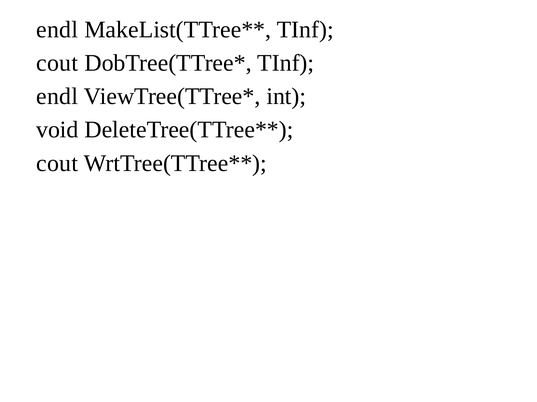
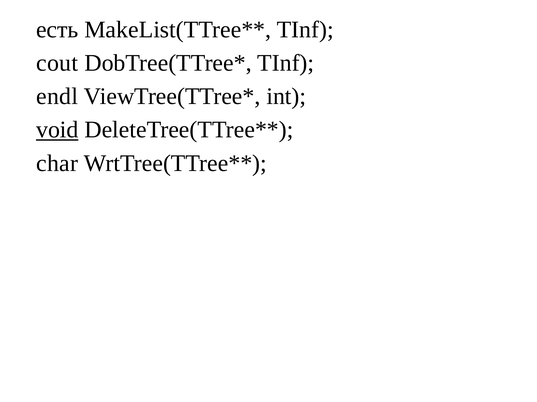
endl: endl -> есть (57, 30)
void underline: none -> present (57, 130)
cout: cout -> char (57, 163)
